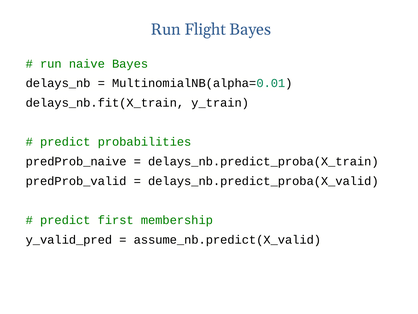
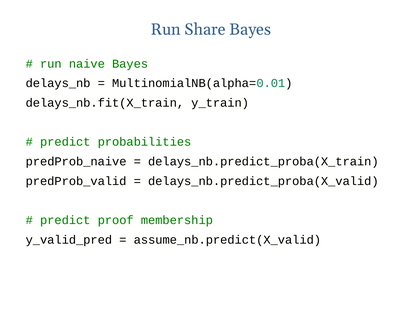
Flight: Flight -> Share (205, 30)
first: first -> proof (116, 220)
